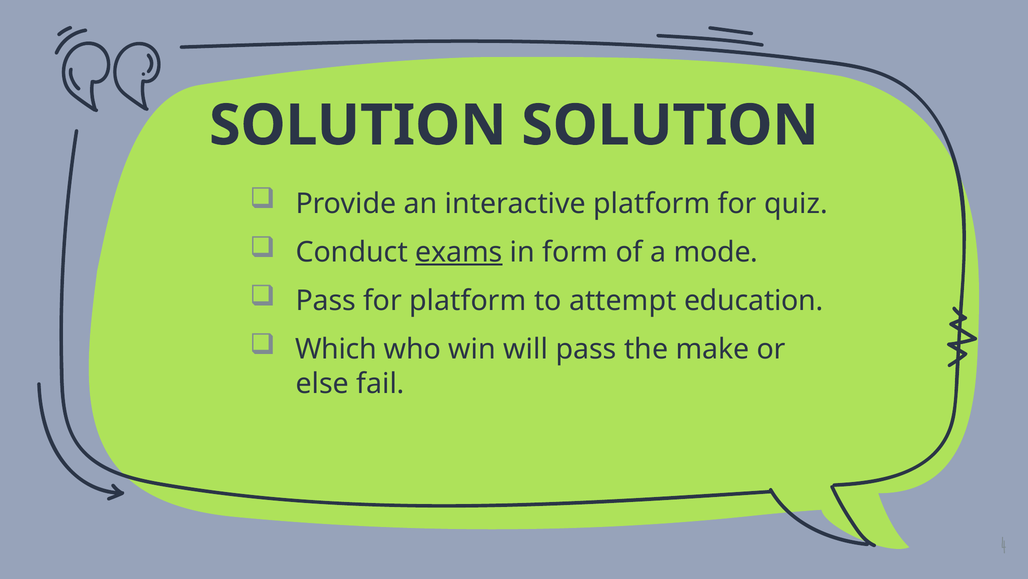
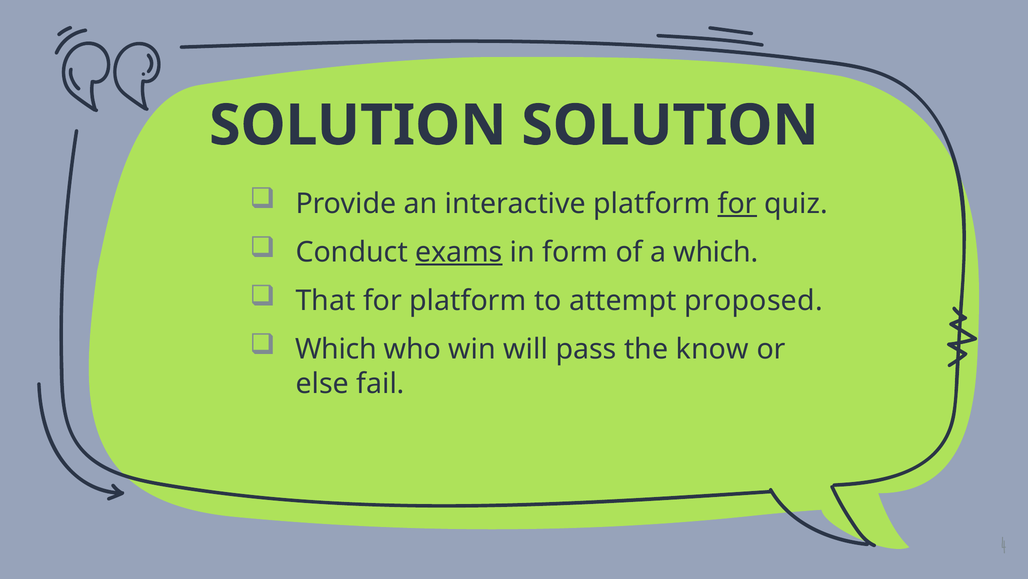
for underline: none -> present (737, 203)
a mode: mode -> which (716, 252)
Pass: Pass -> That (326, 300)
education: education -> proposed (754, 300)
make: make -> know (712, 349)
